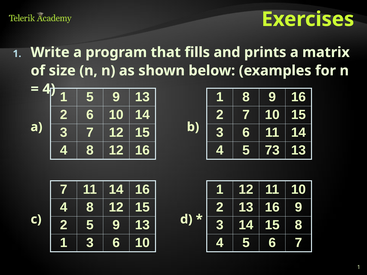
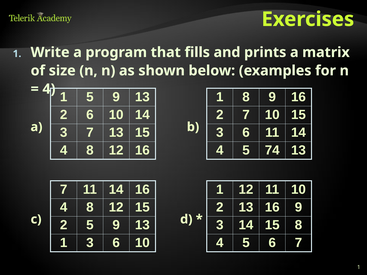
7 12: 12 -> 13 (116, 133)
73: 73 -> 74 (272, 150)
